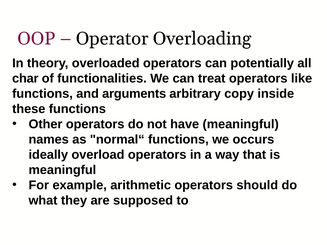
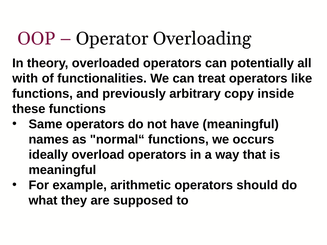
char: char -> with (25, 78)
arguments: arguments -> previously (134, 94)
Other: Other -> Same (46, 124)
